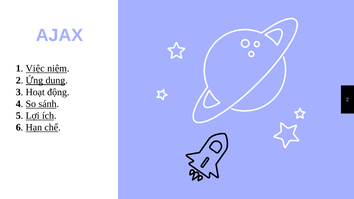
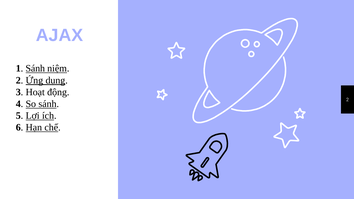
1 Việc: Việc -> Sánh (35, 69)
